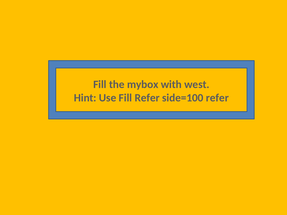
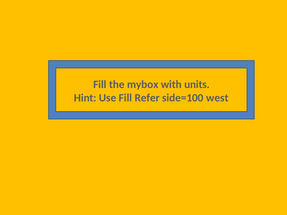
west: west -> units (197, 85)
side=100 refer: refer -> west (217, 98)
